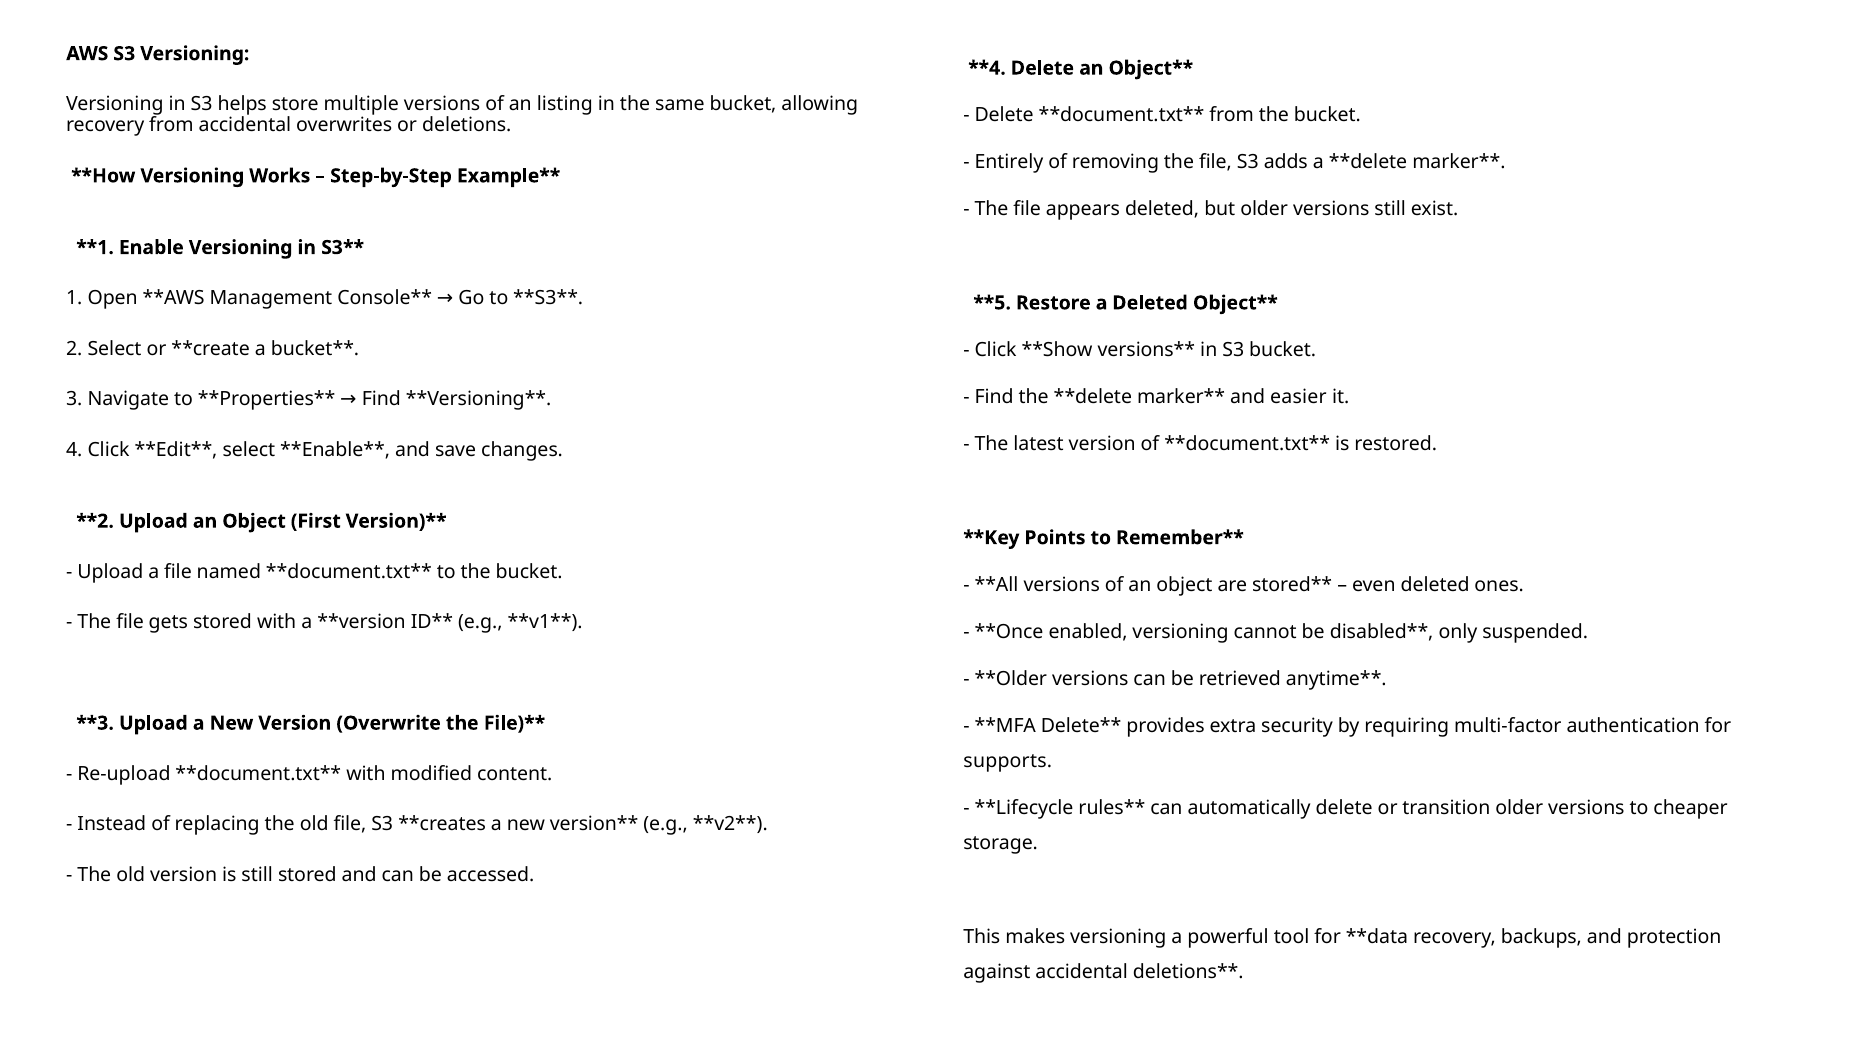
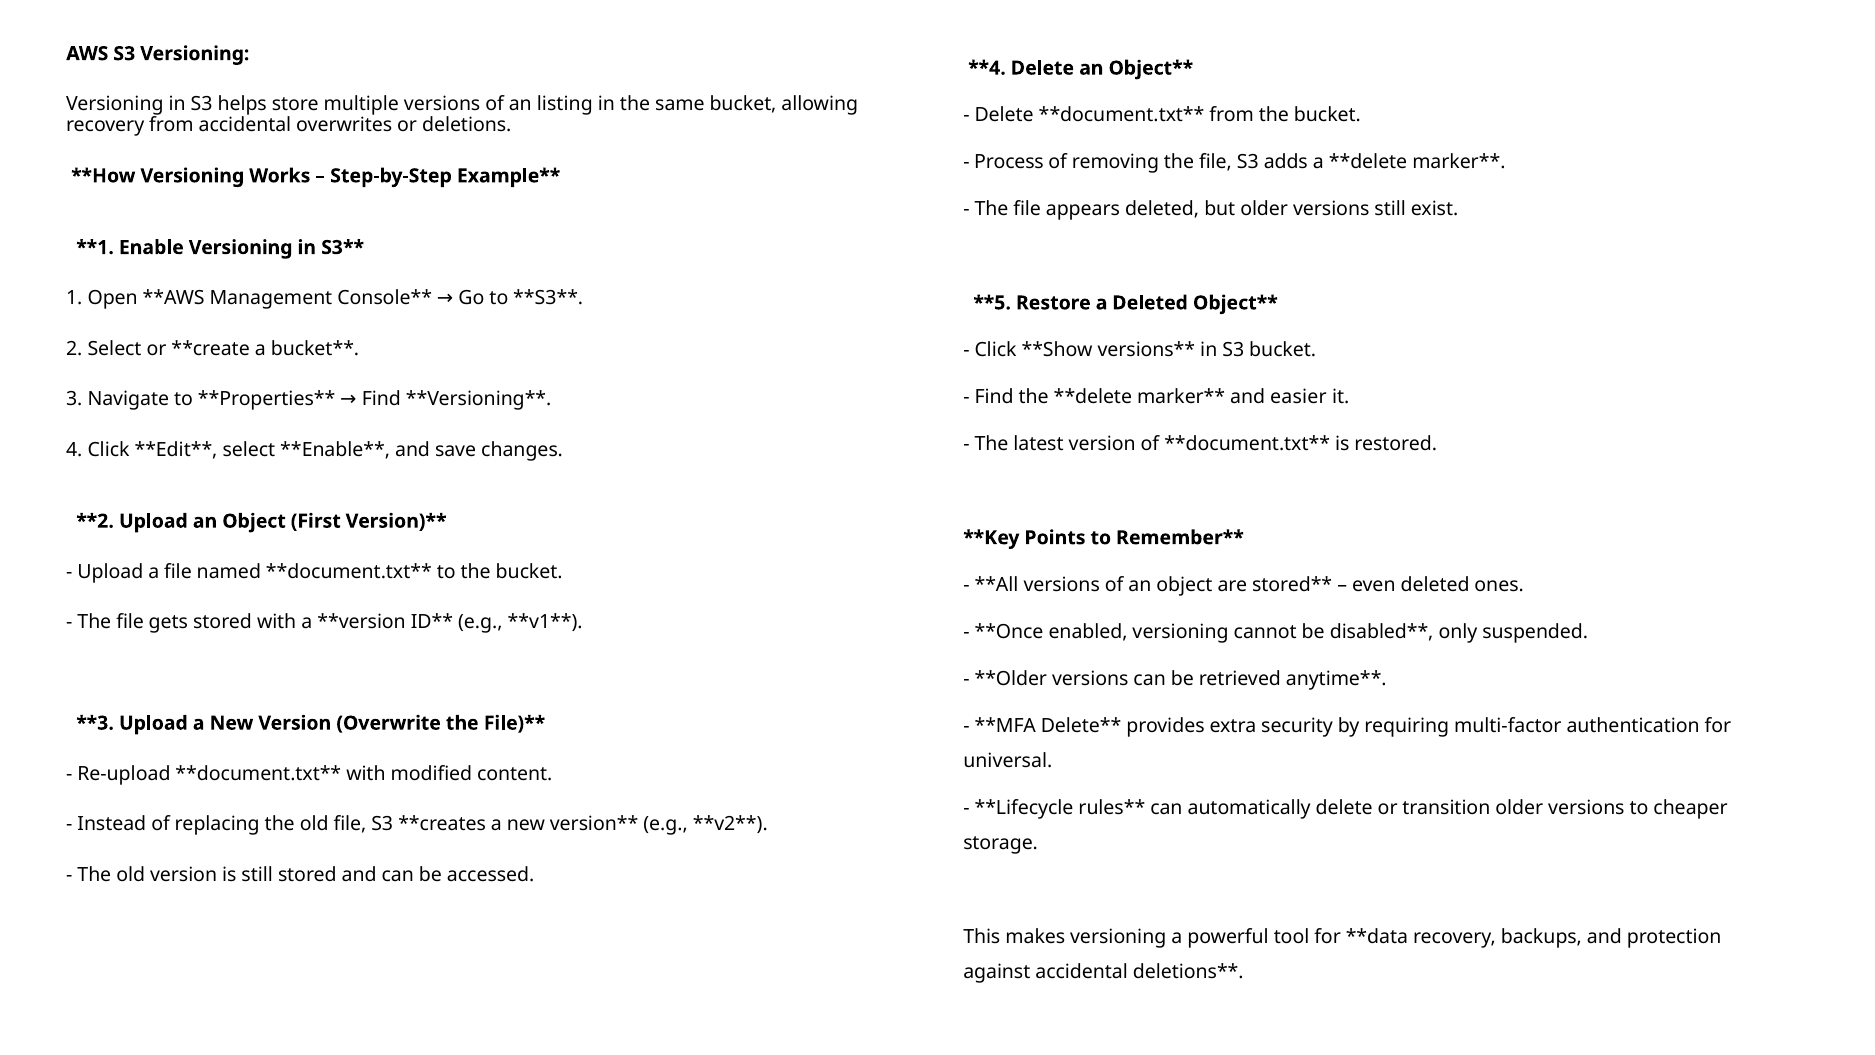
Entirely: Entirely -> Process (1009, 162)
supports: supports -> universal (1008, 761)
